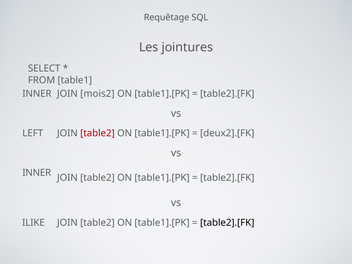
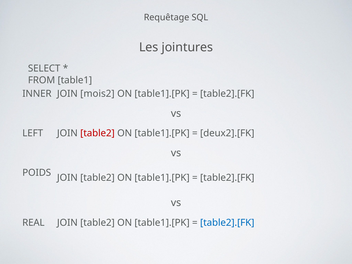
INNER: INNER -> POIDS (37, 173)
ILIKE: ILIKE -> REAL (33, 223)
table2].[FK colour: black -> blue (227, 223)
